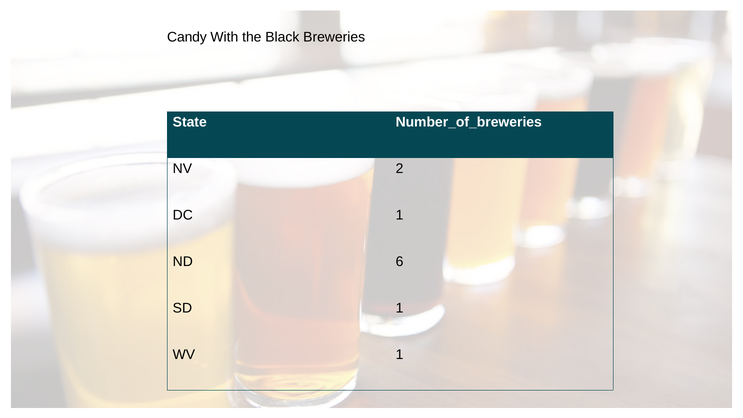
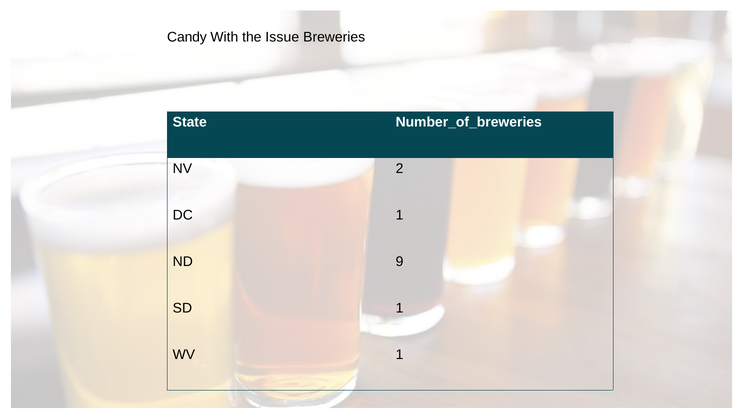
Black: Black -> Issue (282, 37)
6: 6 -> 9 (400, 262)
